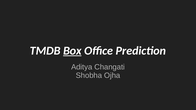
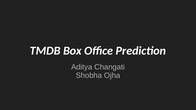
Box underline: present -> none (72, 51)
